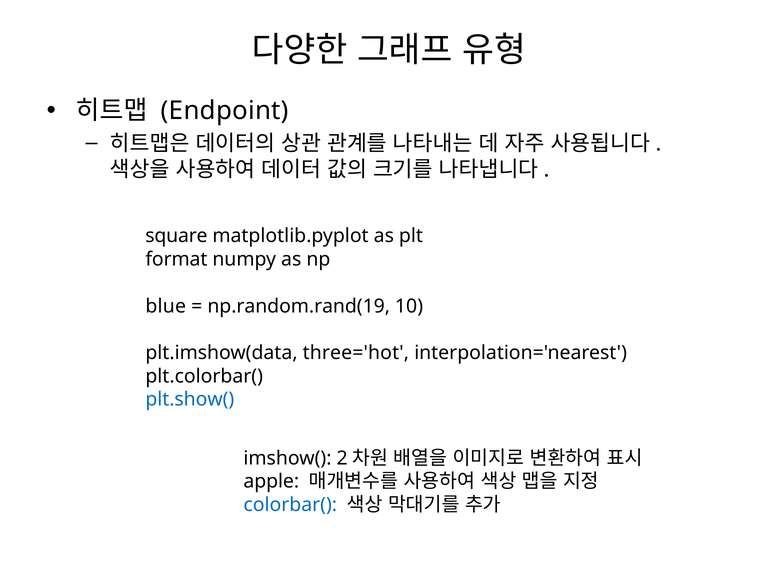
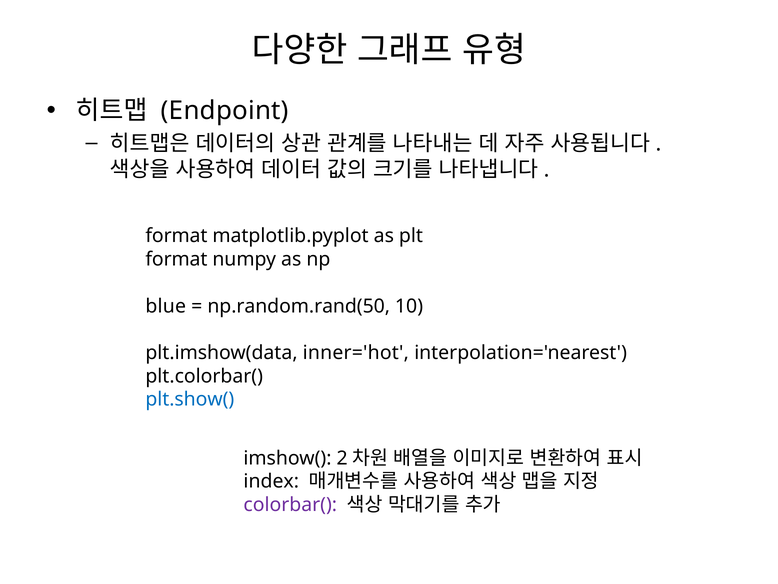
square: square -> format (176, 236)
np.random.rand(19: np.random.rand(19 -> np.random.rand(50 (299, 306)
three='hot: three='hot -> inner='hot (356, 353)
apple: apple -> index (271, 481)
colorbar( colour: blue -> purple (290, 504)
